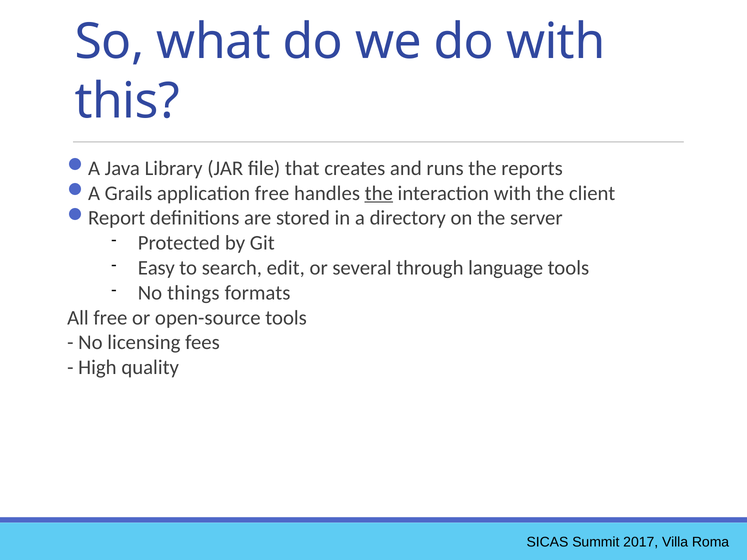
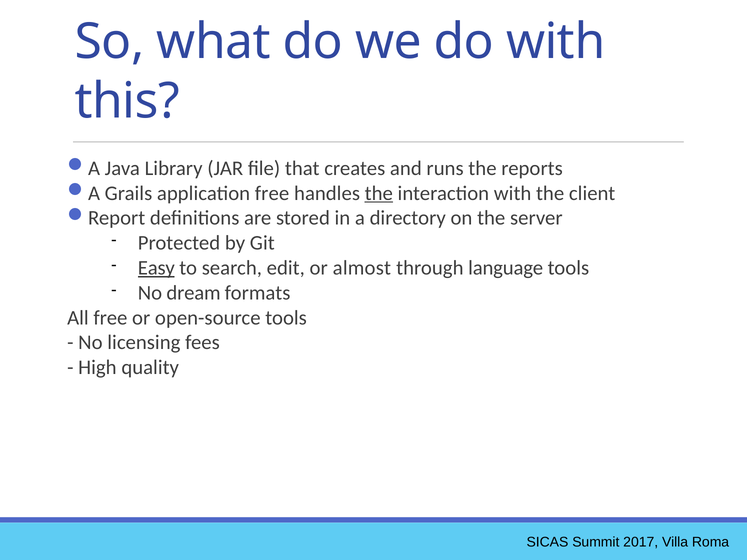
Easy underline: none -> present (156, 268)
several: several -> almost (362, 268)
things: things -> dream (194, 293)
